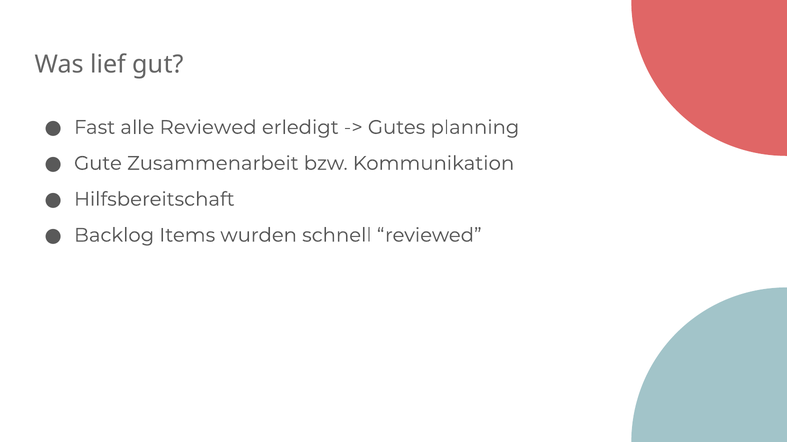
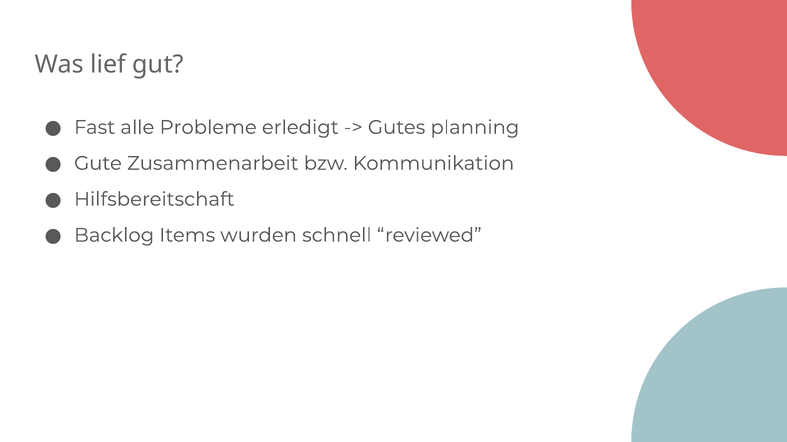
alle Reviewed: Reviewed -> Probleme (208, 128)
